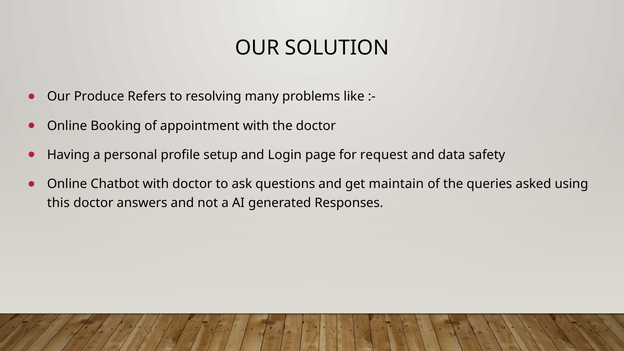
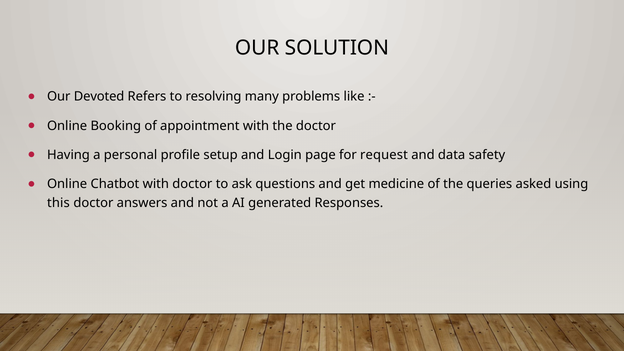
Produce: Produce -> Devoted (99, 97)
maintain: maintain -> medicine (396, 184)
